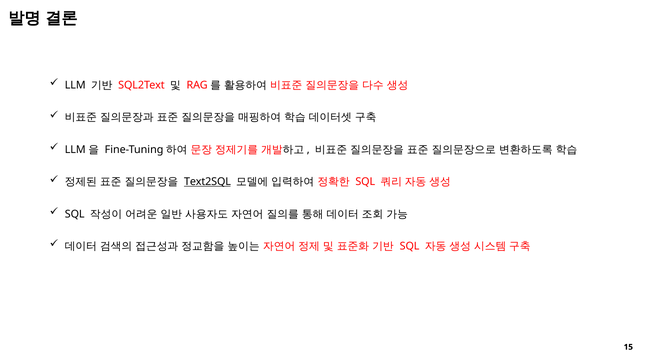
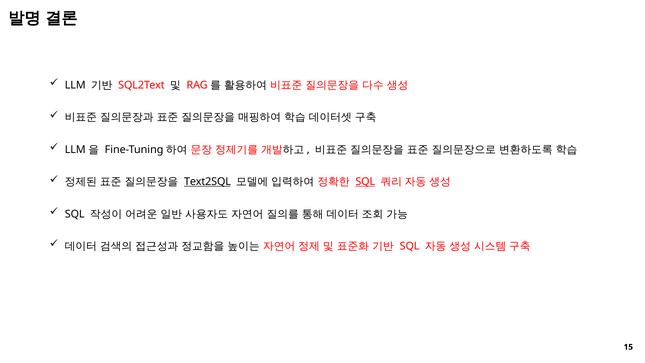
SQL underline: none -> present (365, 182)
